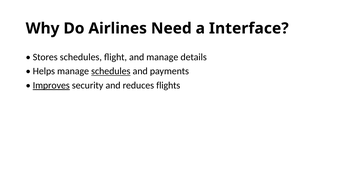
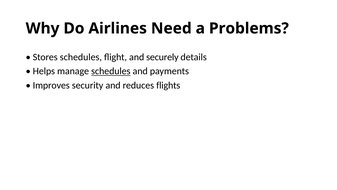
Interface: Interface -> Problems (249, 28)
and manage: manage -> securely (162, 57)
Improves underline: present -> none (51, 85)
